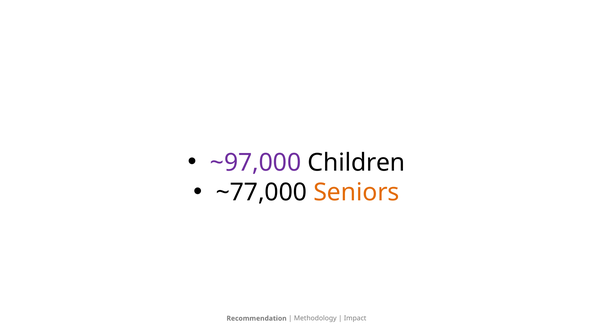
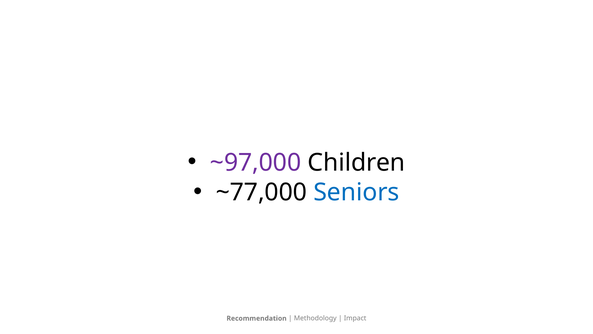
Seniors colour: orange -> blue (356, 192)
